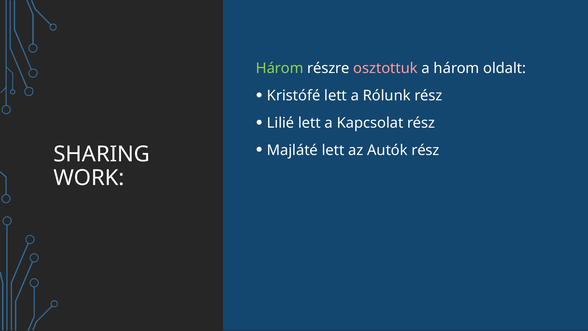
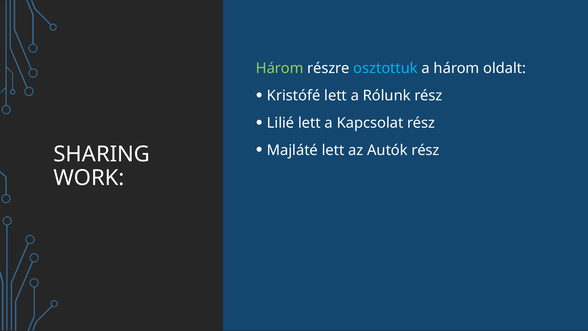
osztottuk colour: pink -> light blue (385, 68)
